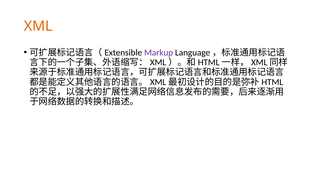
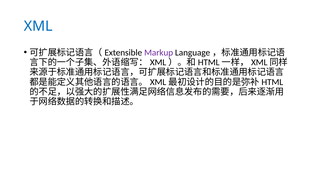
XML colour: orange -> blue (38, 26)
